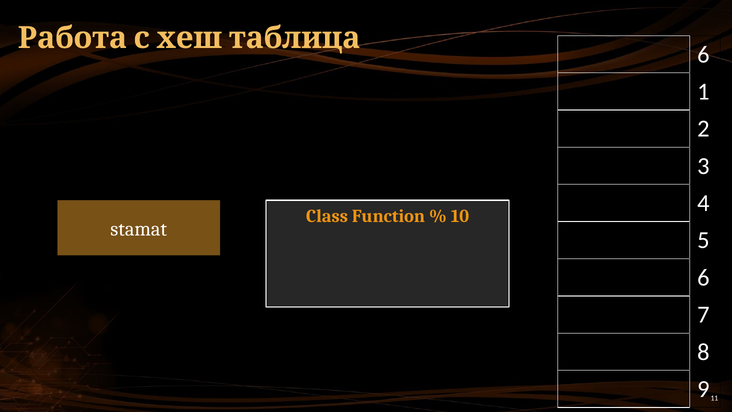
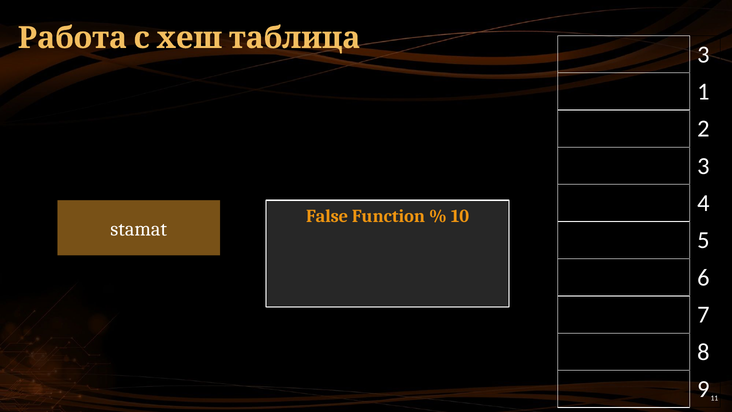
6: 6 -> 3 (703, 55)
Class: Class -> False (327, 216)
